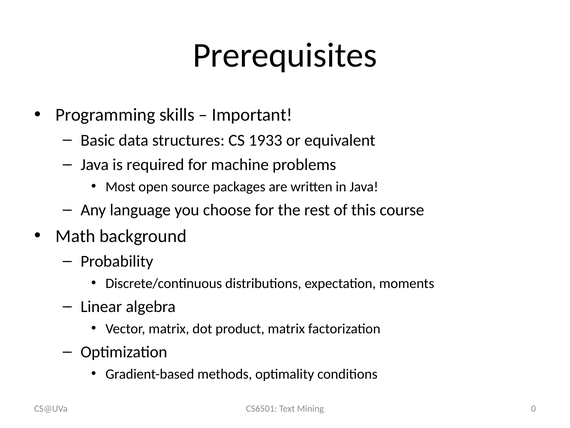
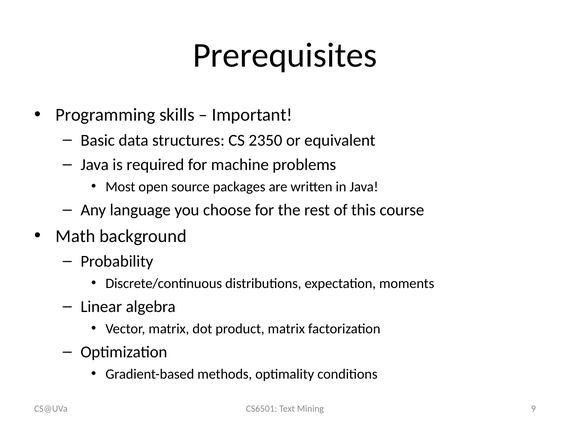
1933: 1933 -> 2350 (265, 140)
0: 0 -> 9 (533, 408)
